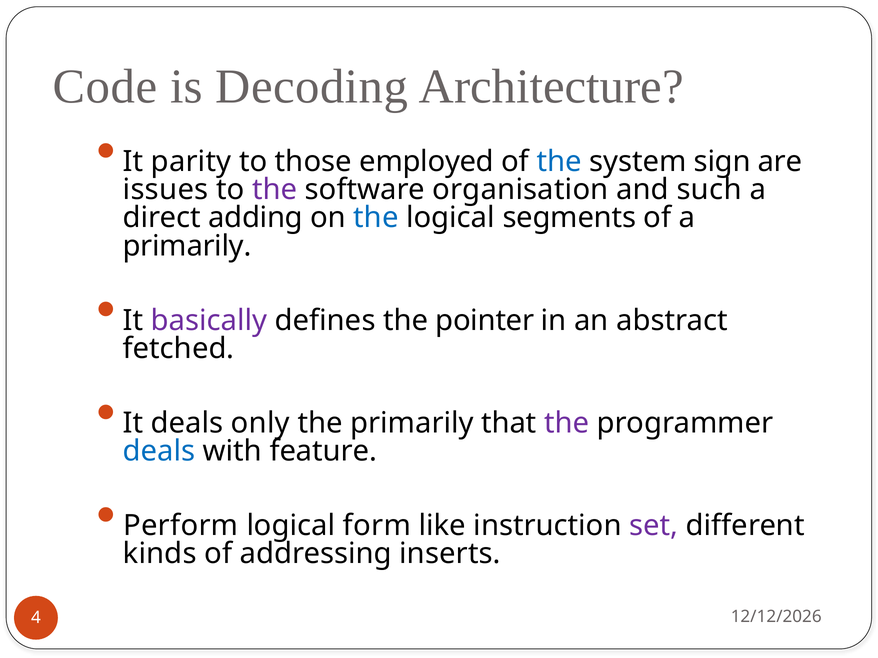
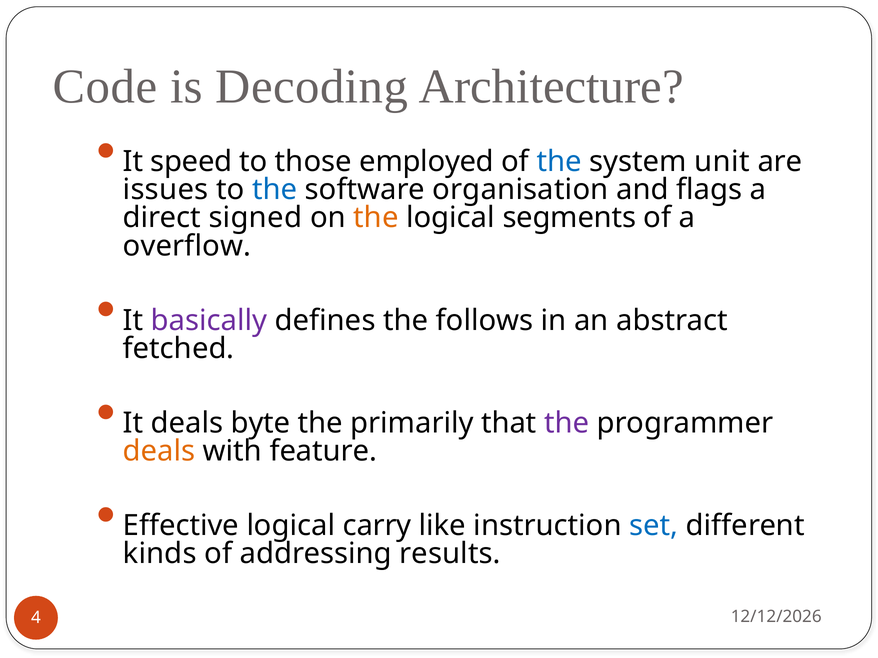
parity: parity -> speed (191, 162)
sign: sign -> unit (722, 162)
the colour: purple -> blue (275, 190)
such: such -> flags (709, 190)
adding: adding -> signed (255, 218)
the colour: blue -> orange (376, 218)
primarily: primarily -> overflow (187, 246)
pointer: pointer -> follows (485, 321)
only: only -> byte (261, 423)
deals colour: blue -> orange (159, 451)
Perform: Perform -> Effective (181, 526)
form: form -> carry (377, 526)
set colour: purple -> blue (654, 526)
inserts: inserts -> results (450, 554)
